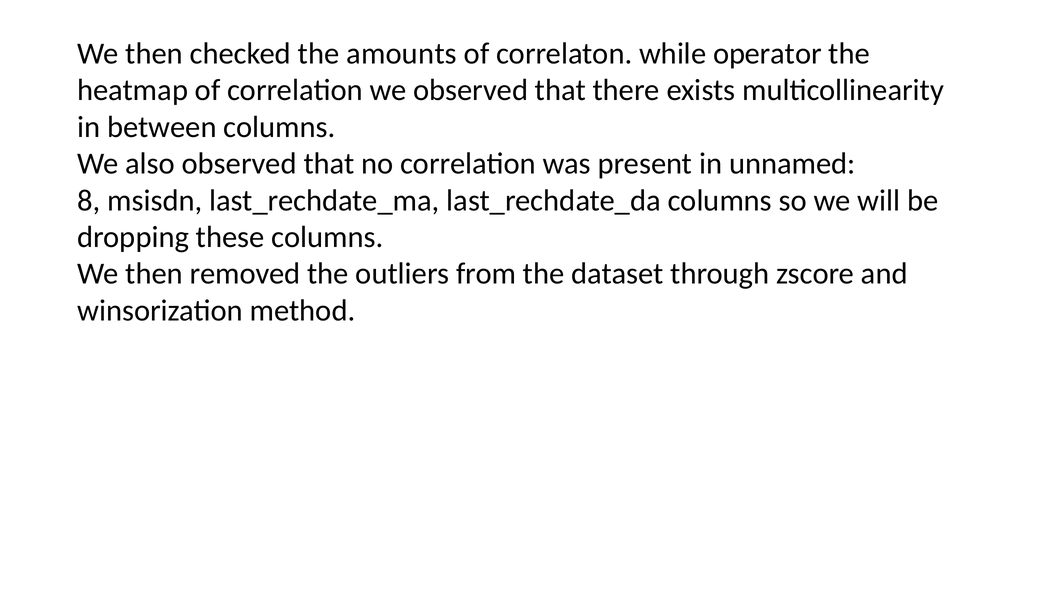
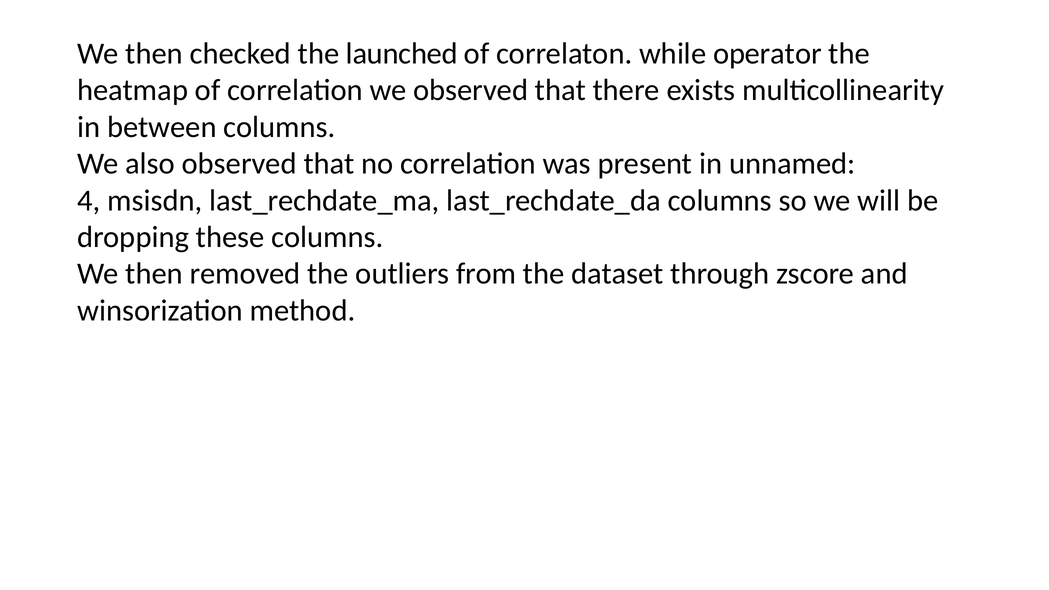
amounts: amounts -> launched (402, 53)
8: 8 -> 4 (89, 200)
